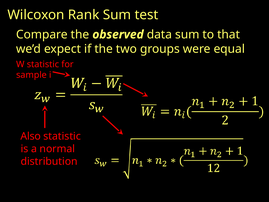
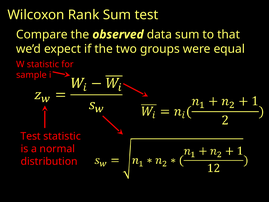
Also: Also -> Test (31, 136)
